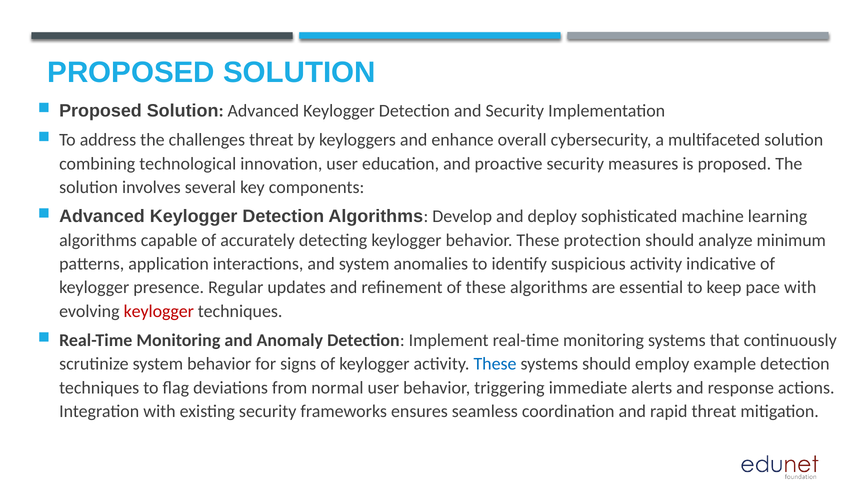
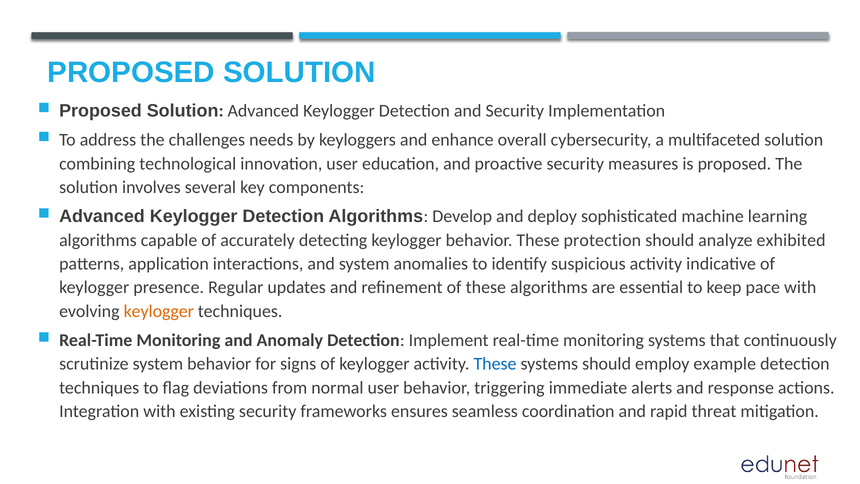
challenges threat: threat -> needs (271, 140)
minimum: minimum -> exhibited (791, 240)
keylogger colour: red -> orange (159, 311)
